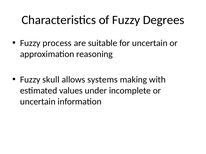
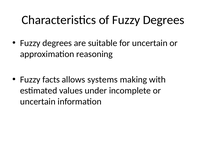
process: process -> degrees (57, 43)
skull: skull -> facts (51, 80)
